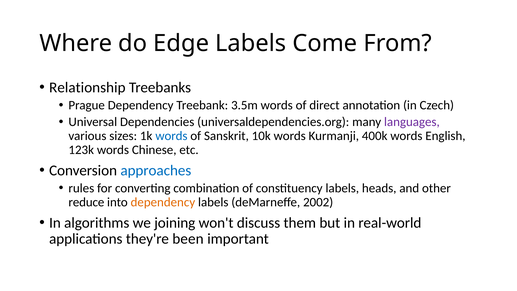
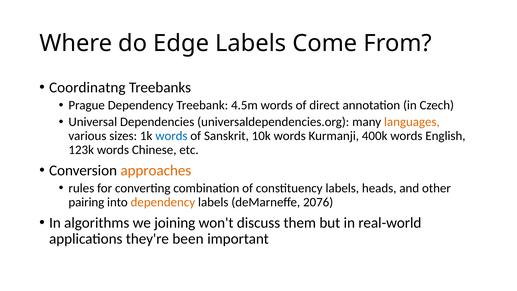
Relationship: Relationship -> Coordinatng (87, 87)
3.5m: 3.5m -> 4.5m (244, 105)
languages colour: purple -> orange (412, 122)
approaches colour: blue -> orange (156, 170)
reduce: reduce -> pairing (86, 202)
2002: 2002 -> 2076 (318, 202)
